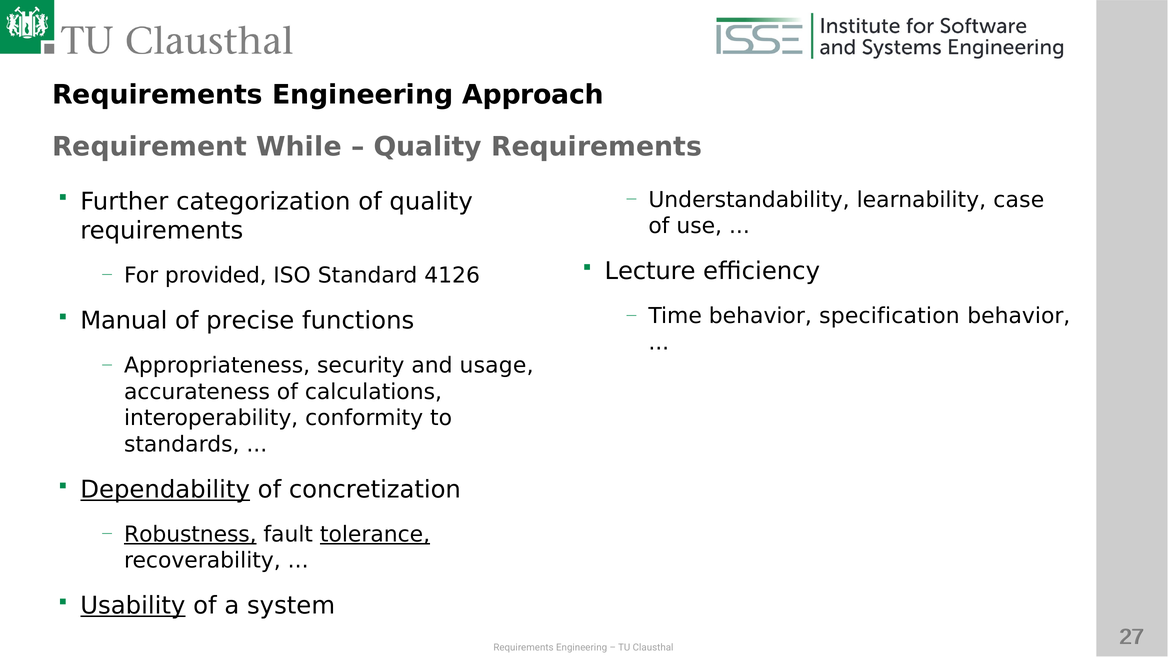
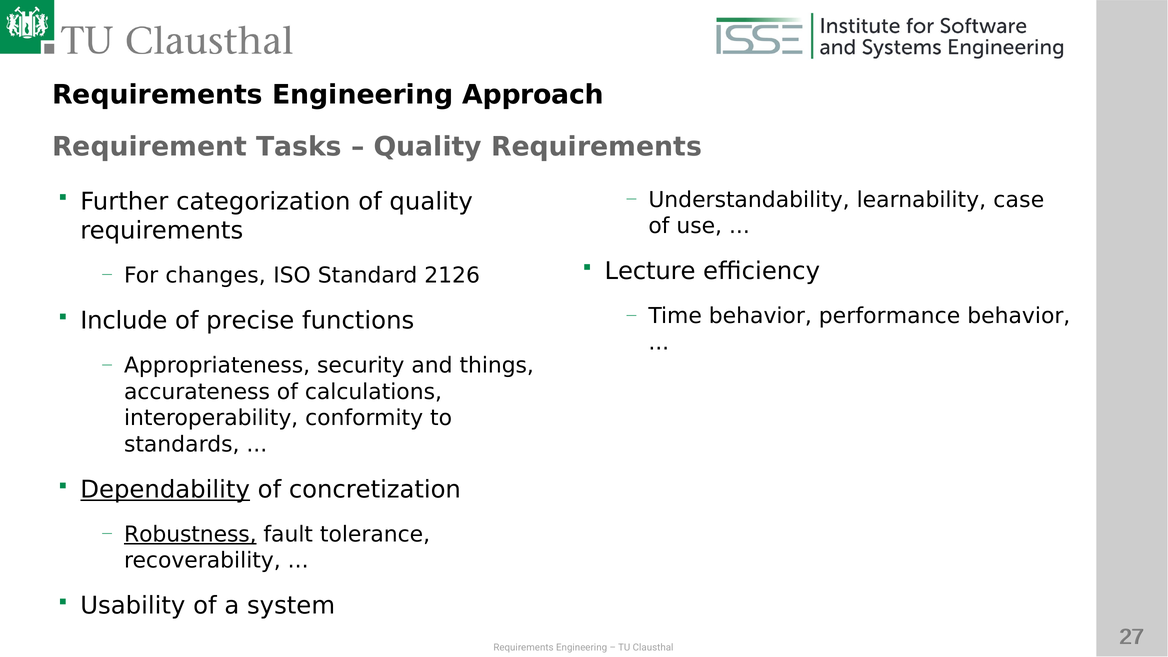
While: While -> Tasks (299, 147)
provided: provided -> changes (216, 276)
4126: 4126 -> 2126 (452, 276)
Manual: Manual -> Include (124, 321)
specification: specification -> performance (890, 316)
usage: usage -> things (497, 366)
tolerance underline: present -> none (375, 534)
Usability underline: present -> none (133, 606)
